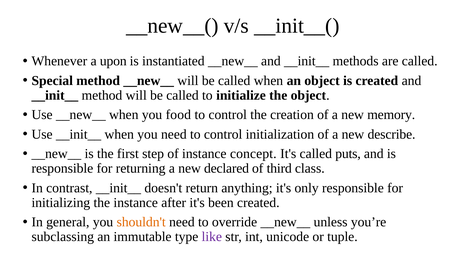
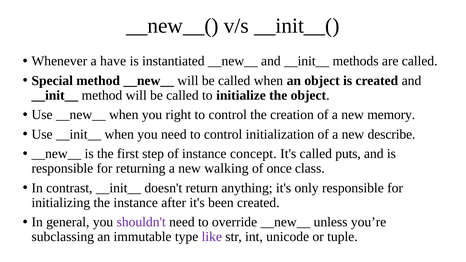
upon: upon -> have (113, 61)
food: food -> right (178, 115)
declared: declared -> walking (226, 169)
third: third -> once (279, 169)
shouldn't colour: orange -> purple (141, 222)
